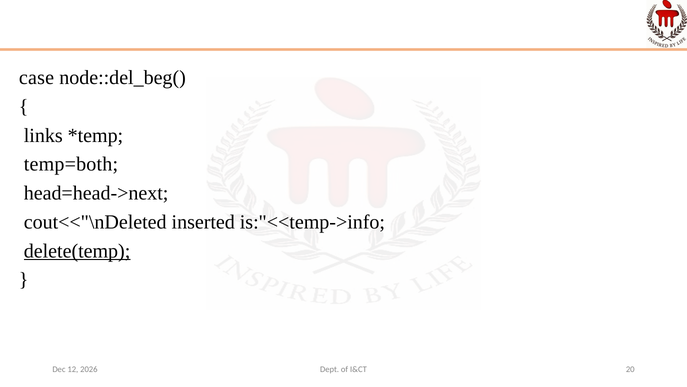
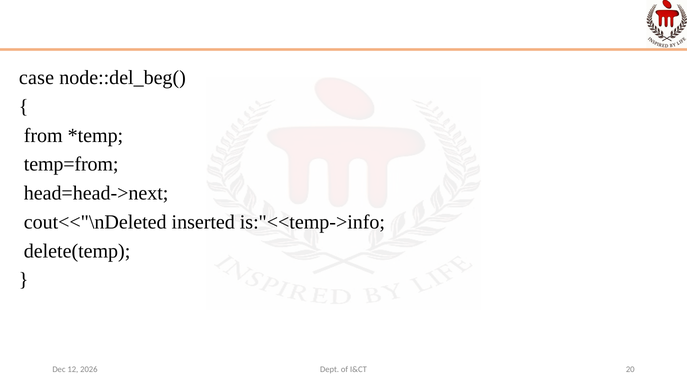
links: links -> from (43, 135)
temp=both: temp=both -> temp=from (71, 164)
delete(temp underline: present -> none (77, 251)
